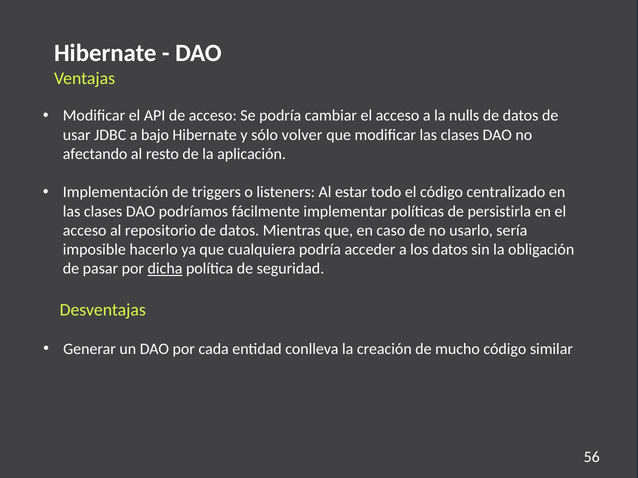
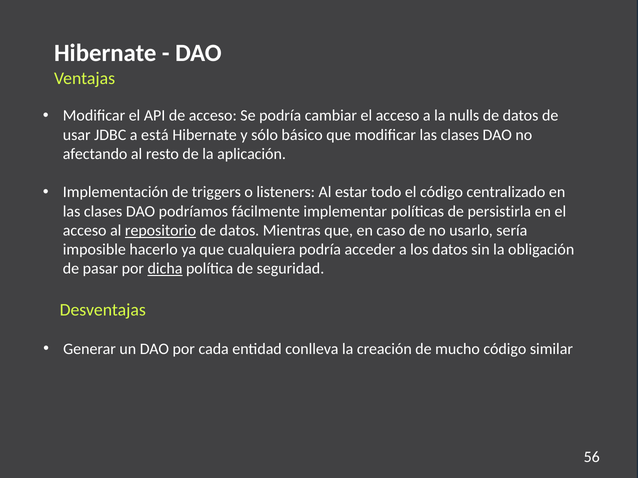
bajo: bajo -> está (155, 135)
volver: volver -> básico (302, 135)
repositorio underline: none -> present (161, 231)
